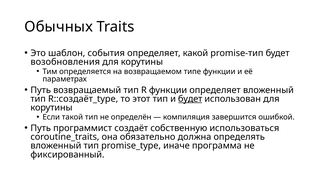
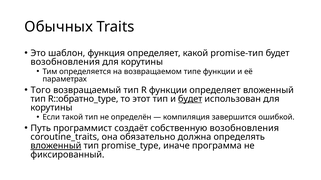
события: события -> функция (106, 53)
Путь: Путь -> Того (41, 90)
R::создаёт_type: R::создаёт_type -> R::обратно_type (83, 99)
собственную использоваться: использоваться -> возобновления (244, 129)
вложенный underline: none -> present (56, 146)
